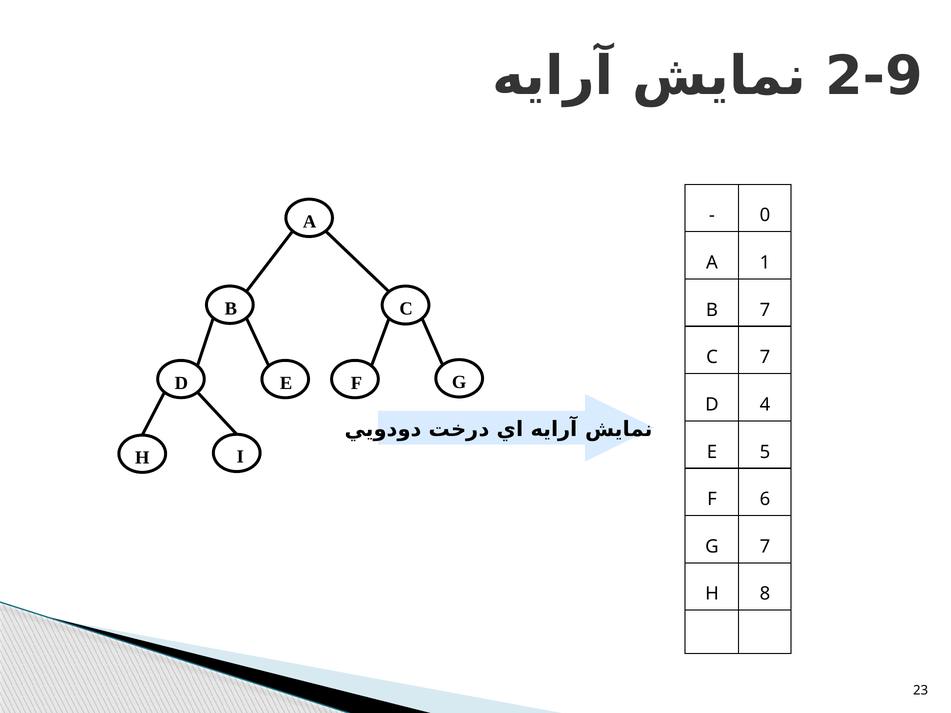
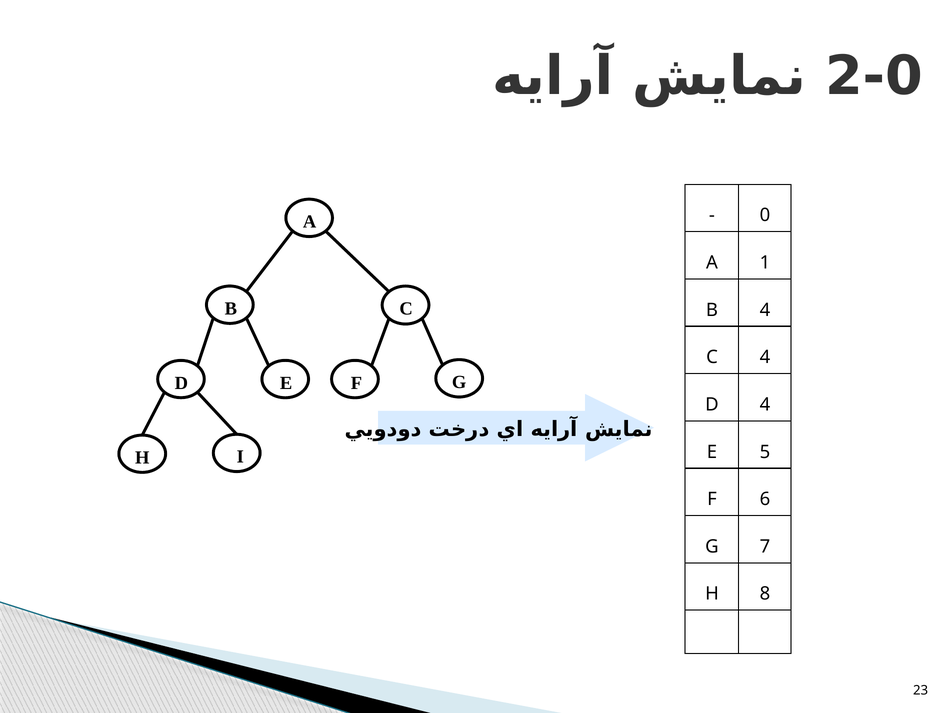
2-9: 2-9 -> 2-0 (874, 77)
B 7: 7 -> 4 (765, 310)
C 7: 7 -> 4 (765, 357)
